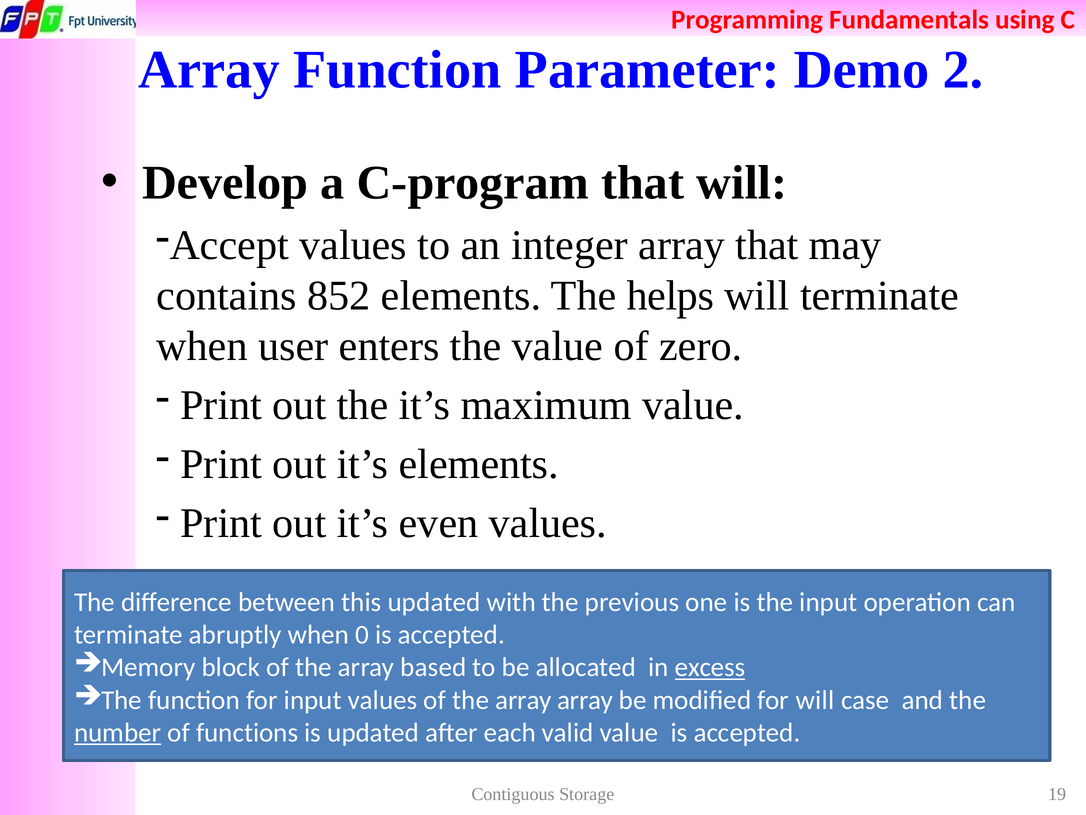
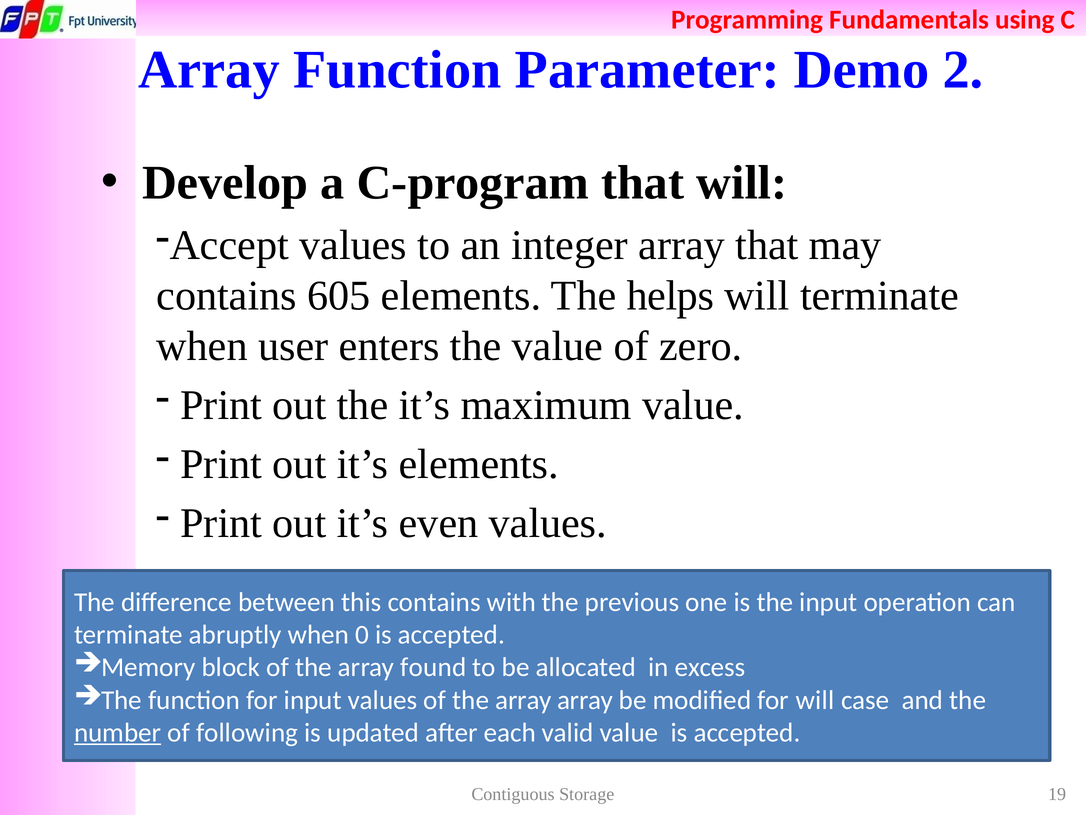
852: 852 -> 605 (339, 295)
this updated: updated -> contains (434, 602)
based: based -> found (433, 667)
excess underline: present -> none (710, 667)
functions: functions -> following (247, 732)
